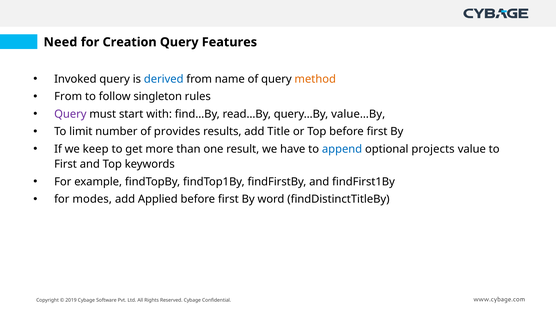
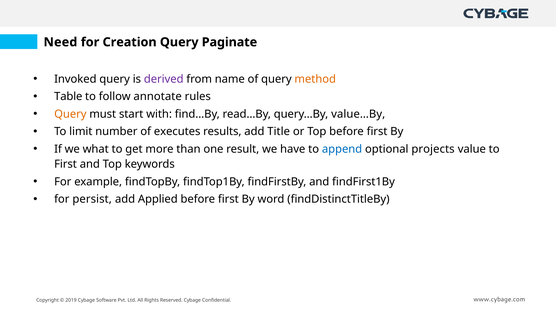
Features: Features -> Paginate (229, 42)
derived colour: blue -> purple (164, 79)
From: From -> Table (68, 96)
singleton: singleton -> annotate (158, 96)
Query colour: purple -> orange (70, 114)
provides: provides -> executes (177, 131)
keep: keep -> what (96, 149)
modes: modes -> persist (92, 199)
